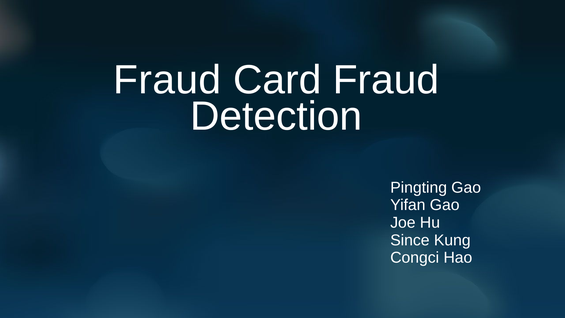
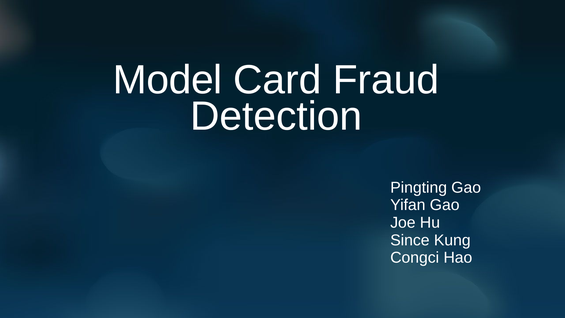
Fraud: Fraud -> Model (168, 80)
